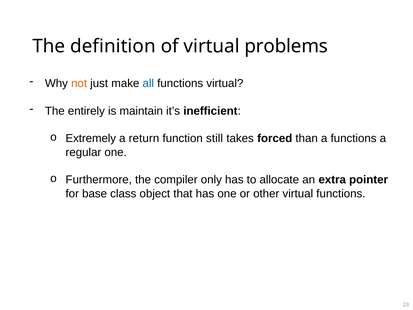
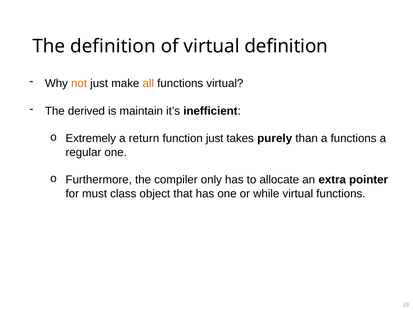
virtual problems: problems -> definition (286, 46)
all colour: blue -> orange (148, 83)
entirely: entirely -> derived (86, 111)
function still: still -> just (215, 138)
forced: forced -> purely (275, 138)
base: base -> must (95, 193)
other: other -> while (266, 193)
